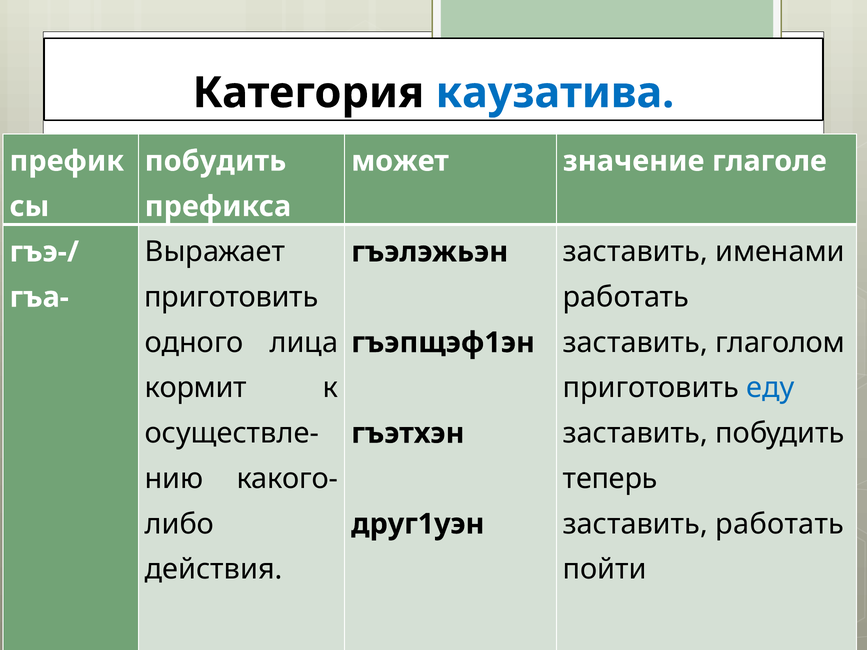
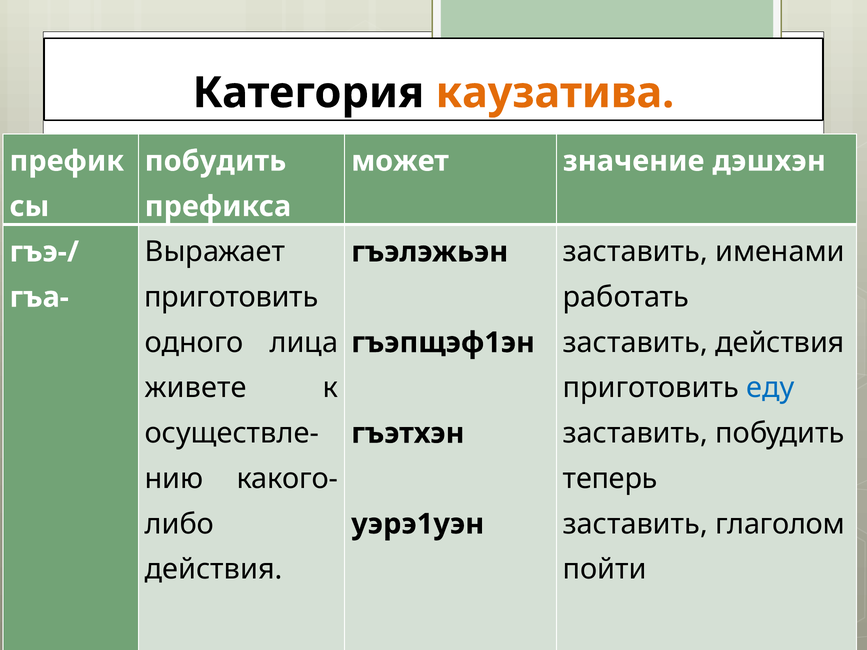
каузатива colour: blue -> orange (555, 93)
глаголе: глаголе -> дэшхэн (769, 161)
заставить глаголом: глаголом -> действия (780, 343)
кормит: кормит -> живете (196, 388)
заставить работать: работать -> глаголом (780, 524)
друг1уэн: друг1уэн -> уэрэ1уэн (418, 524)
